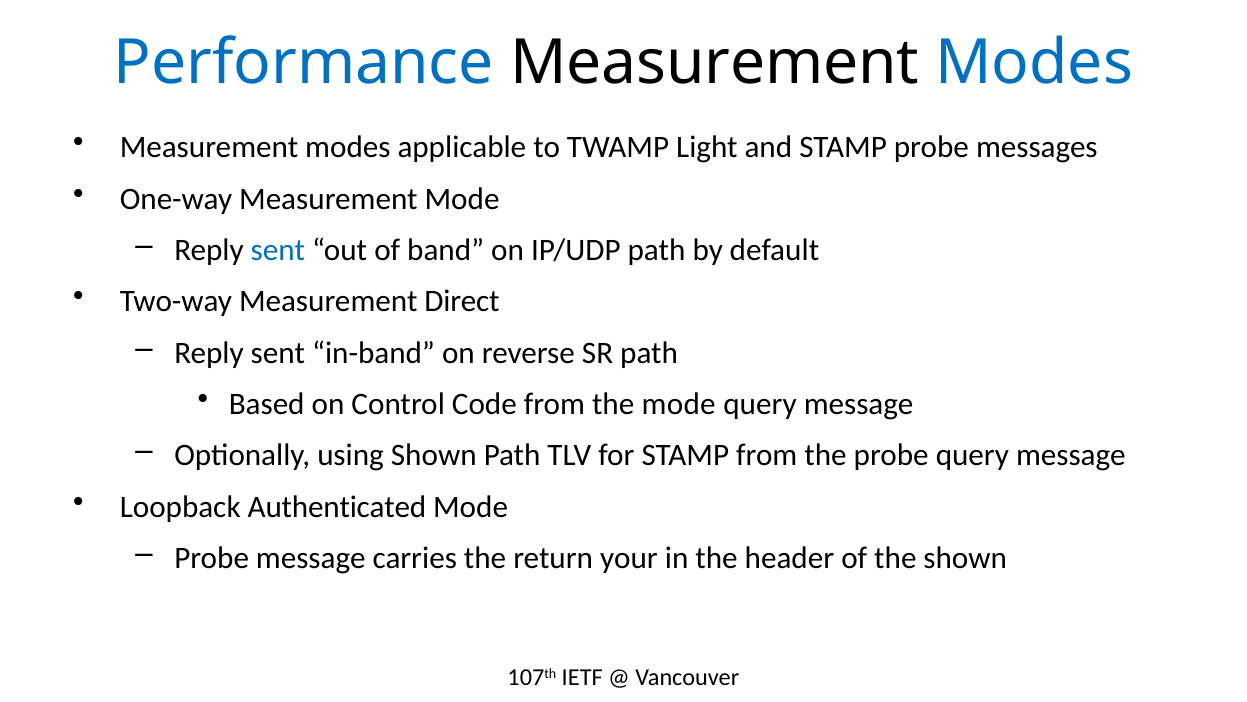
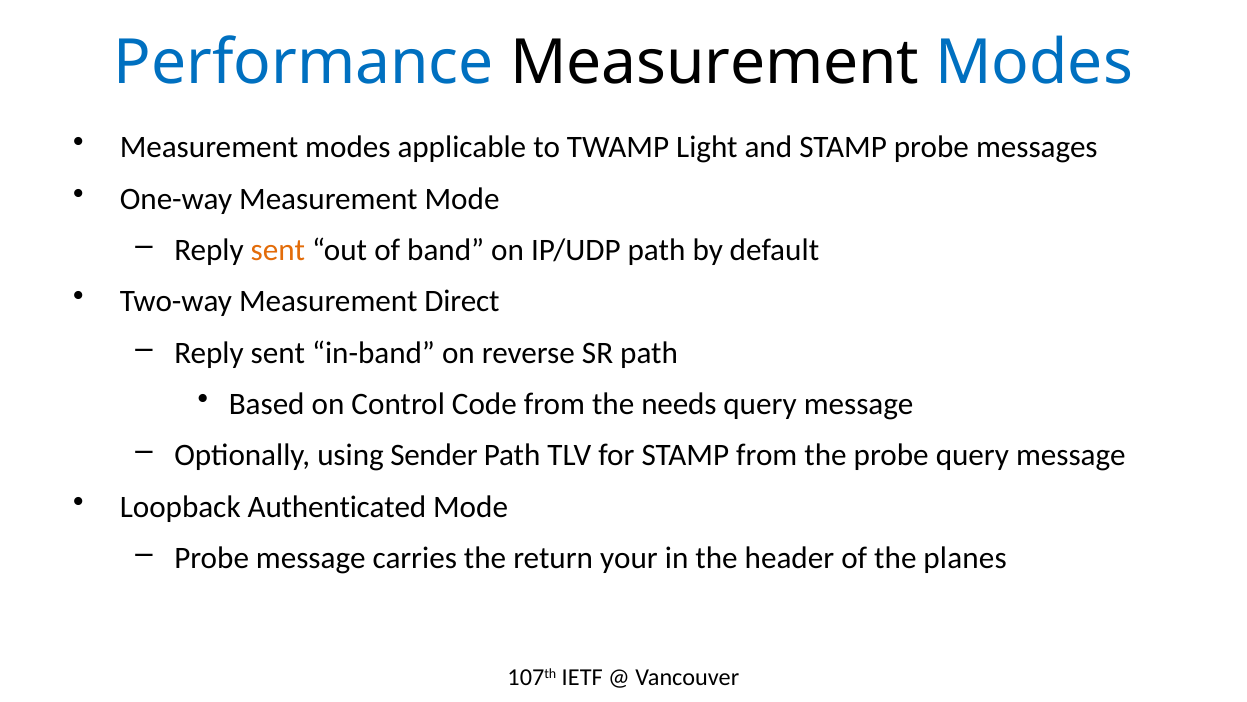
sent colour: blue -> orange (278, 250)
the mode: mode -> needs (679, 404)
using Shown: Shown -> Sender (434, 455)
the shown: shown -> planes (965, 558)
